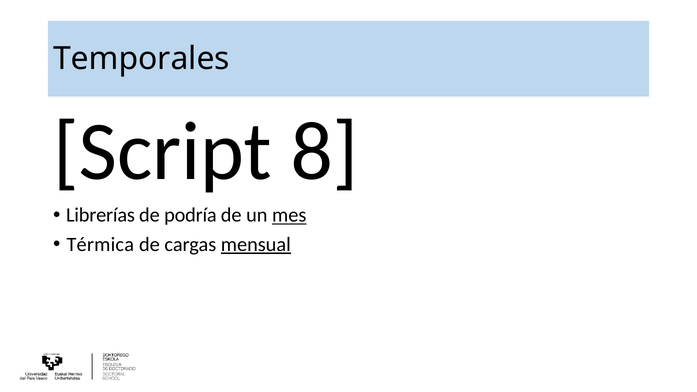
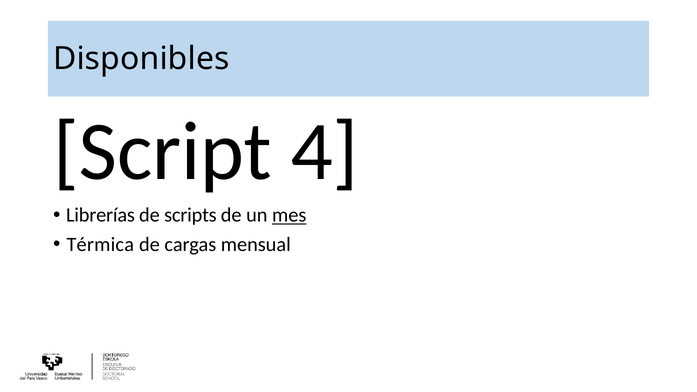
Temporales: Temporales -> Disponibles (141, 59)
8: 8 -> 4 (325, 152)
podría: podría -> scripts (190, 215)
mensual underline: present -> none (256, 244)
